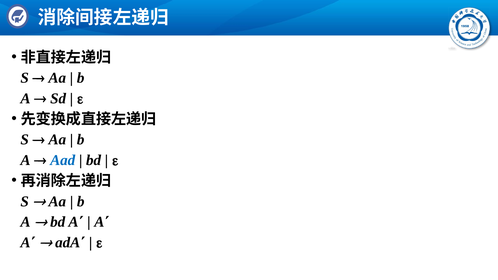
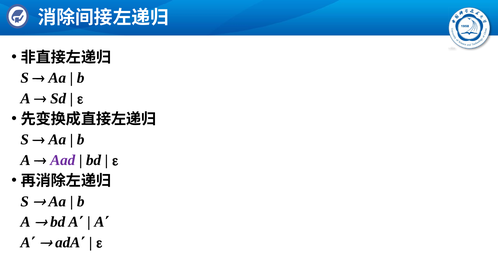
Aad colour: blue -> purple (63, 160)
